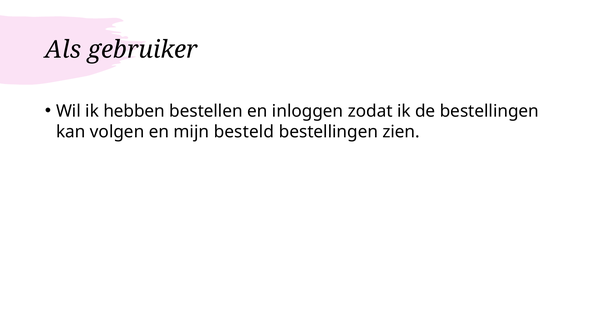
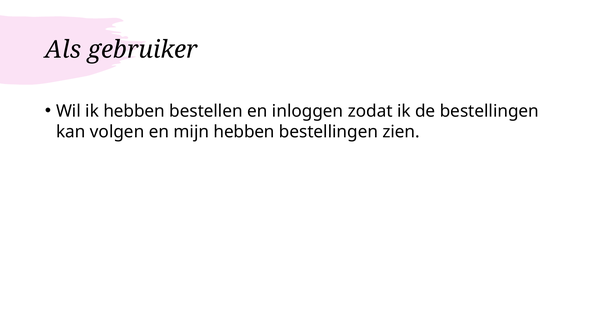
mijn besteld: besteld -> hebben (244, 132)
